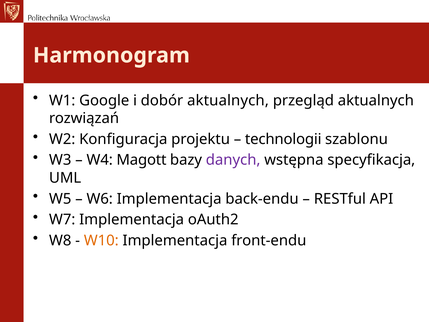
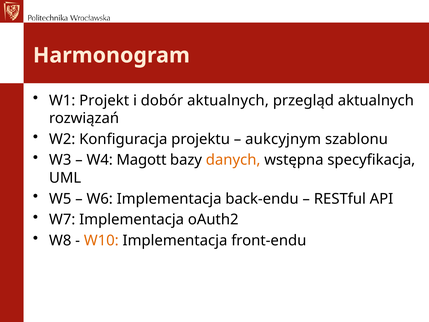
Google: Google -> Projekt (104, 100)
technologii: technologii -> aukcyjnym (283, 139)
danych colour: purple -> orange (233, 160)
